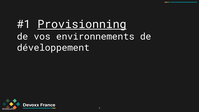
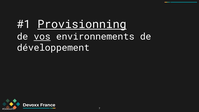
vos underline: none -> present (42, 37)
